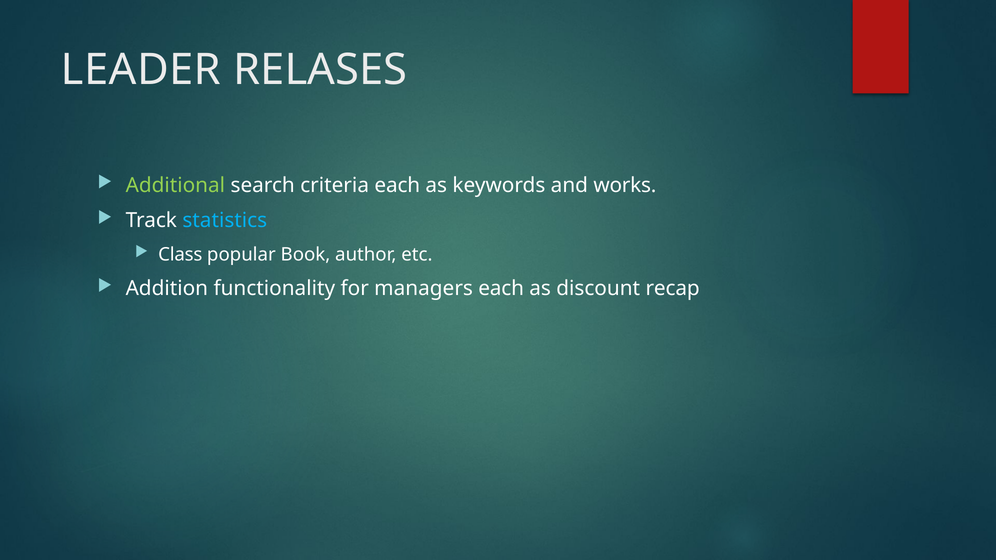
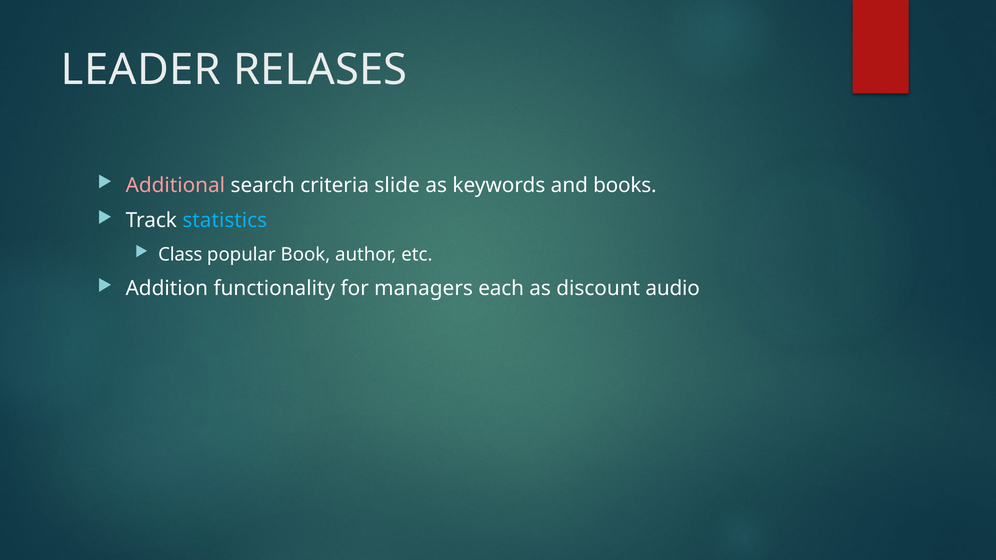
Additional colour: light green -> pink (175, 185)
criteria each: each -> slide (397, 185)
works: works -> books (625, 185)
recap: recap -> audio (673, 289)
